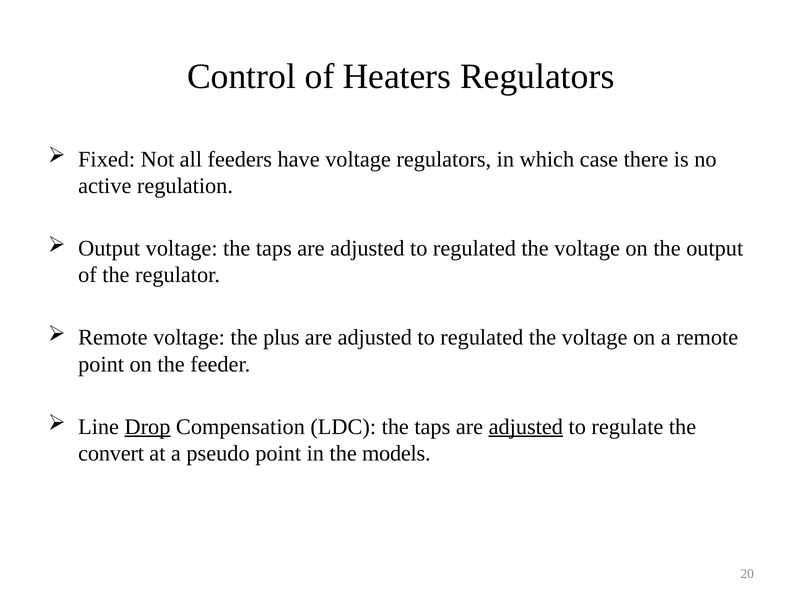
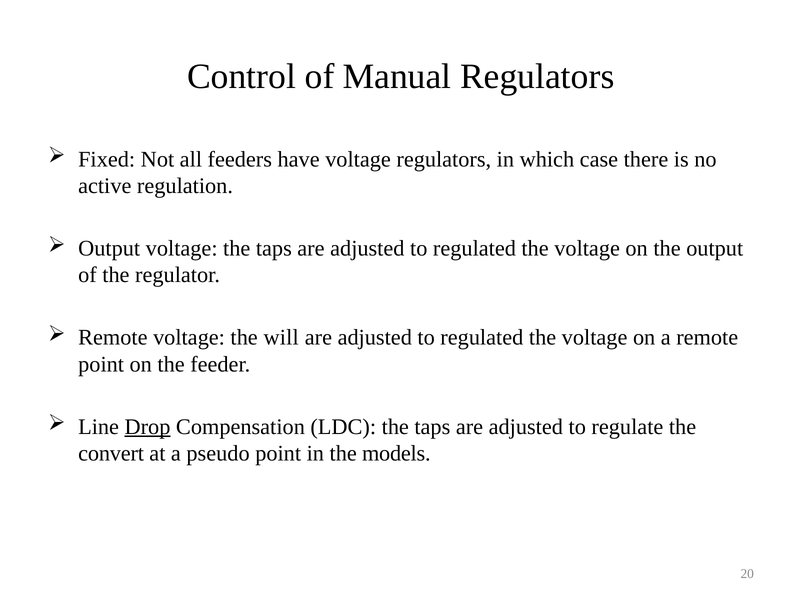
Heaters: Heaters -> Manual (397, 77)
plus: plus -> will (281, 338)
adjusted underline: present -> none (526, 427)
